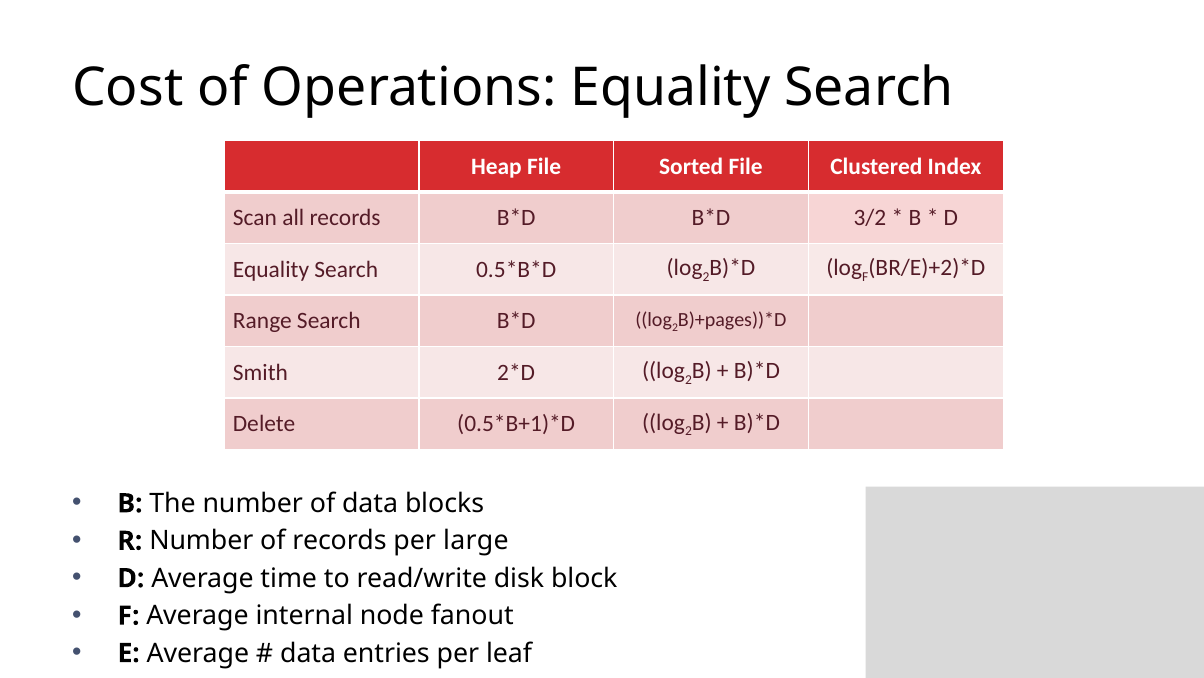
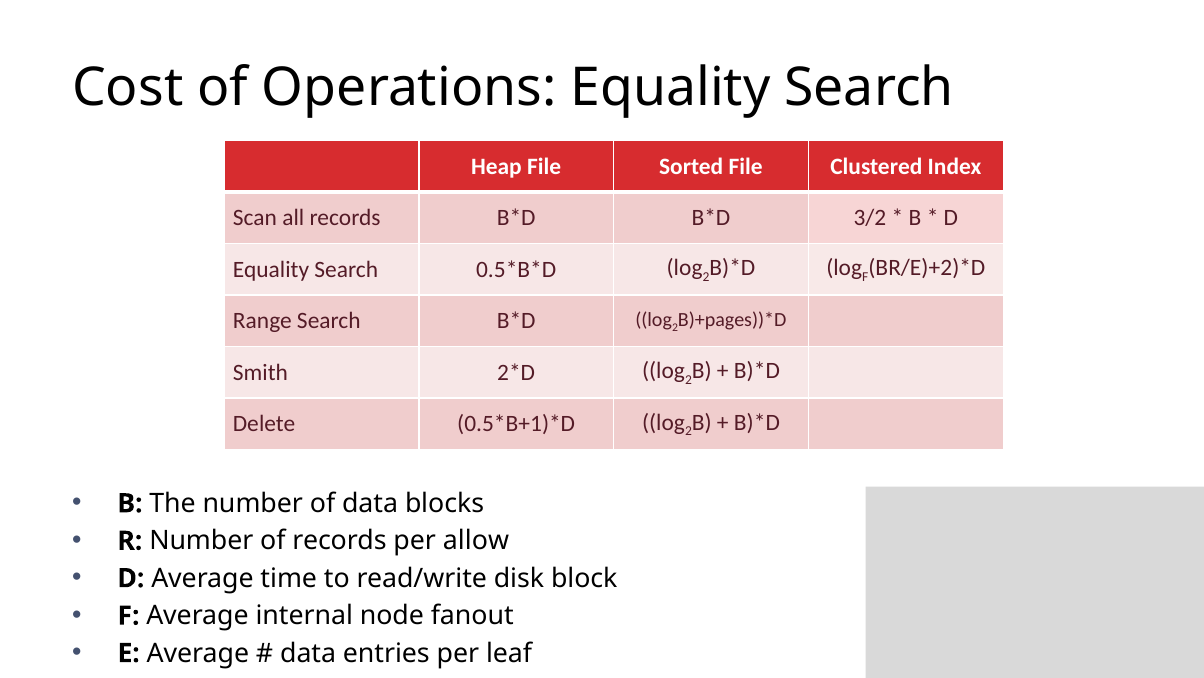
large: large -> allow (476, 540)
